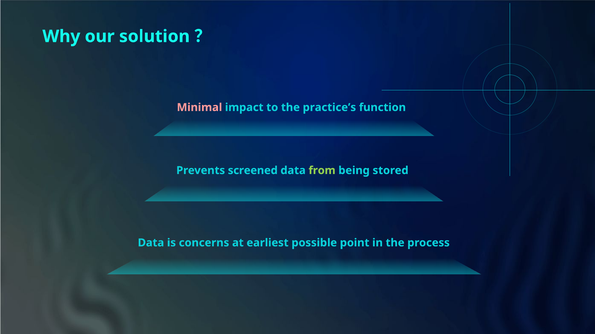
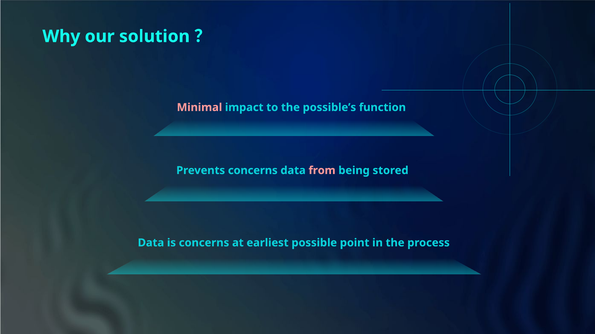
practice’s: practice’s -> possible’s (329, 108)
Prevents screened: screened -> concerns (253, 171)
from colour: light green -> pink (322, 171)
